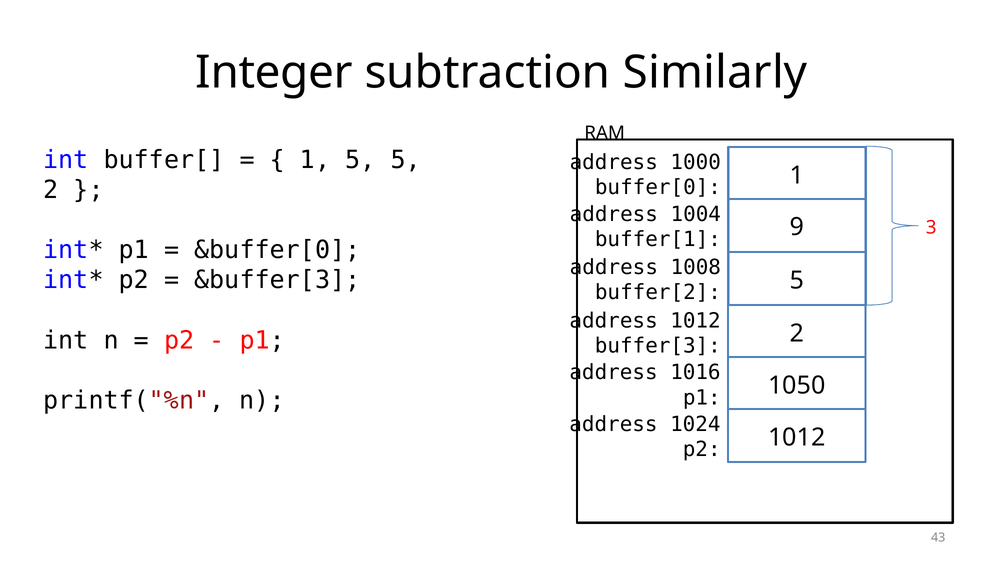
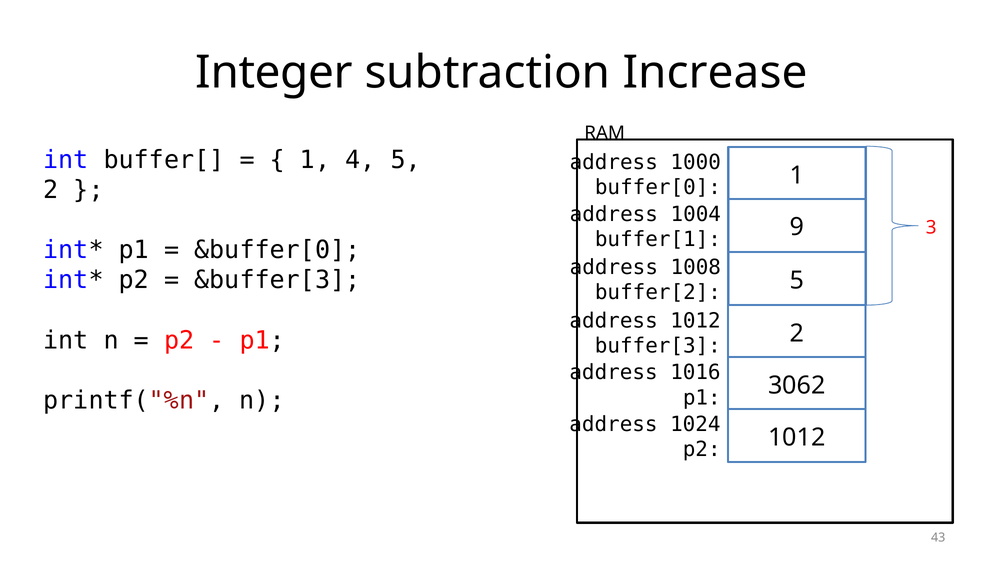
Similarly: Similarly -> Increase (715, 73)
1 5: 5 -> 4 (360, 160)
1050: 1050 -> 3062 (797, 385)
